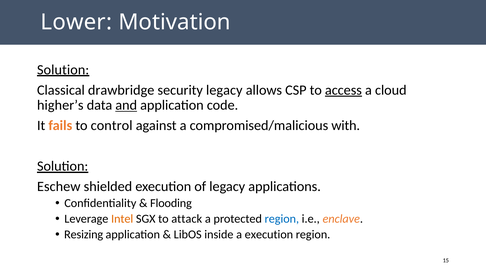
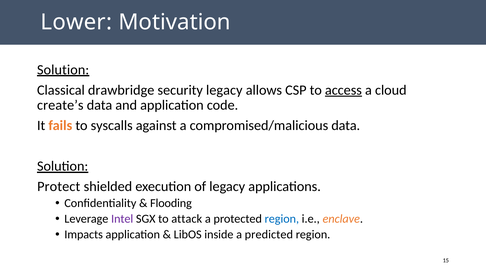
higher’s: higher’s -> create’s (60, 105)
and underline: present -> none (126, 105)
control: control -> syscalls (112, 126)
compromised/malicious with: with -> data (346, 126)
Eschew: Eschew -> Protect (59, 187)
Intel colour: orange -> purple (122, 219)
Resizing: Resizing -> Impacts (84, 235)
a execution: execution -> predicted (269, 235)
